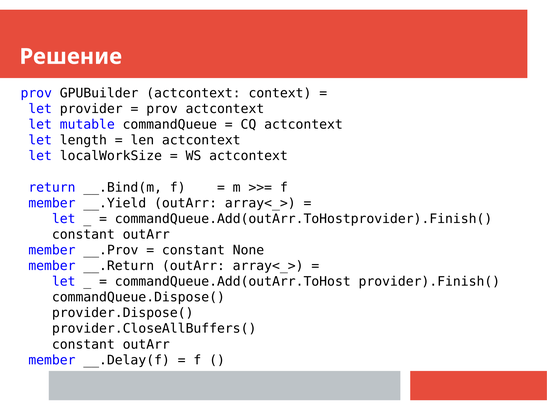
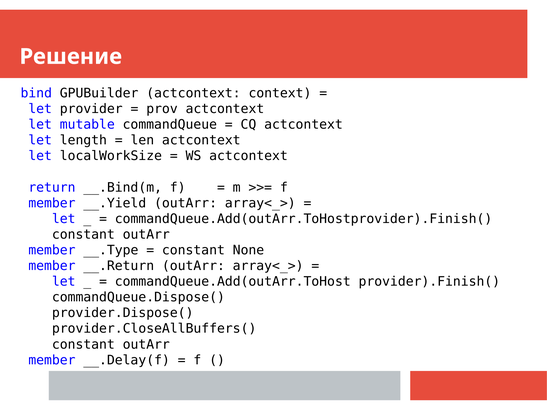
prov: prov -> bind (36, 93)
__.Prov: __.Prov -> __.Type (111, 250)
